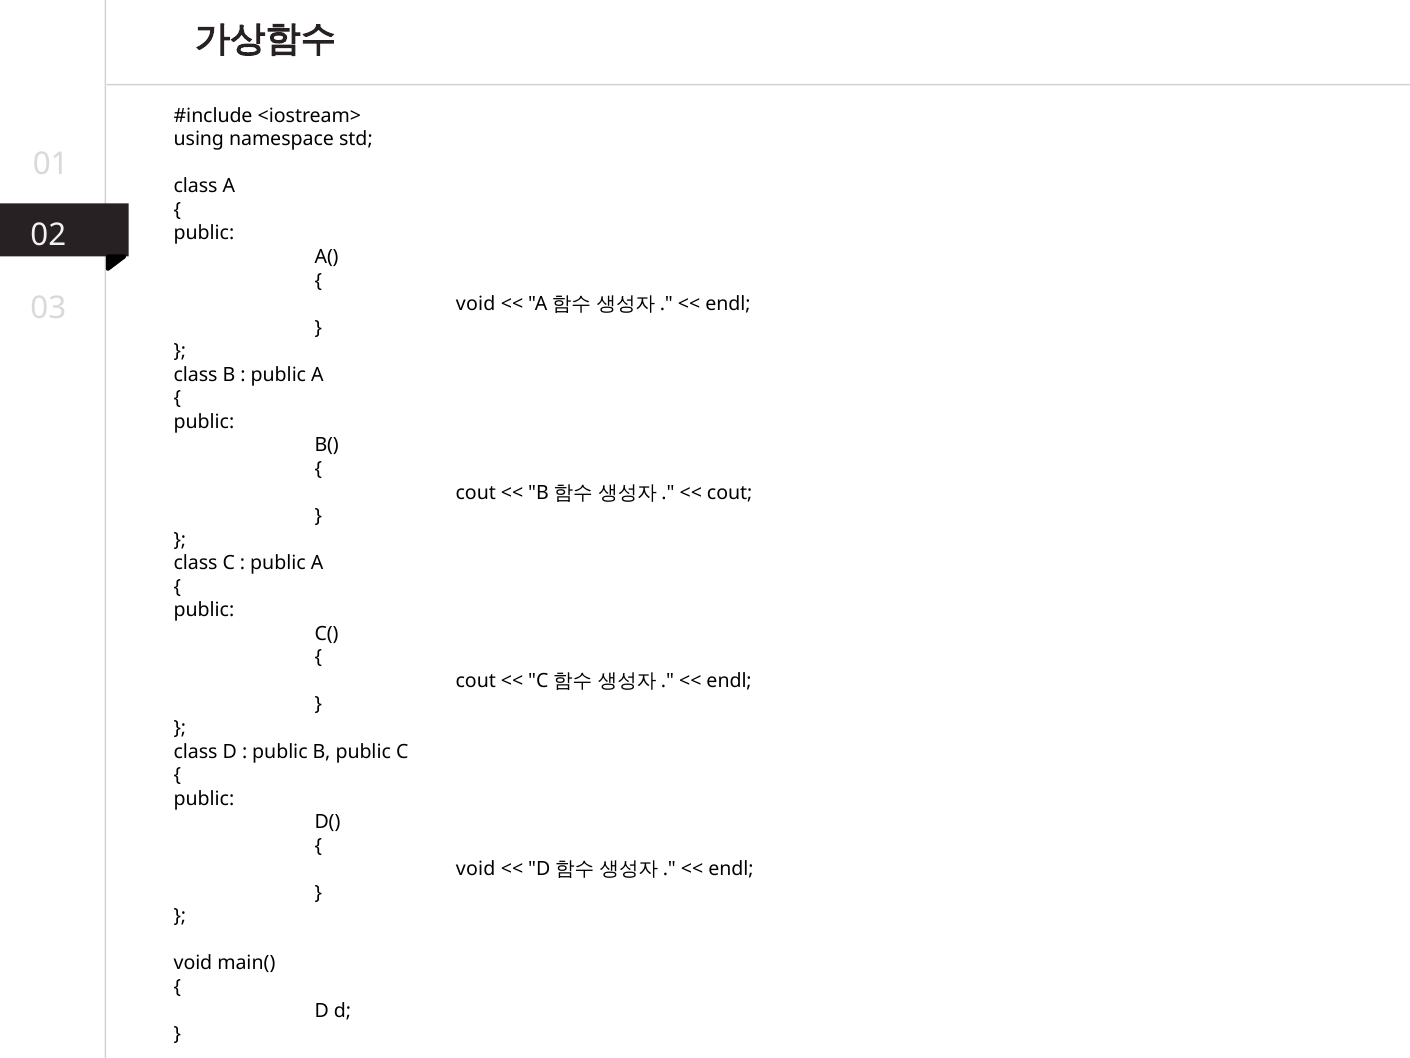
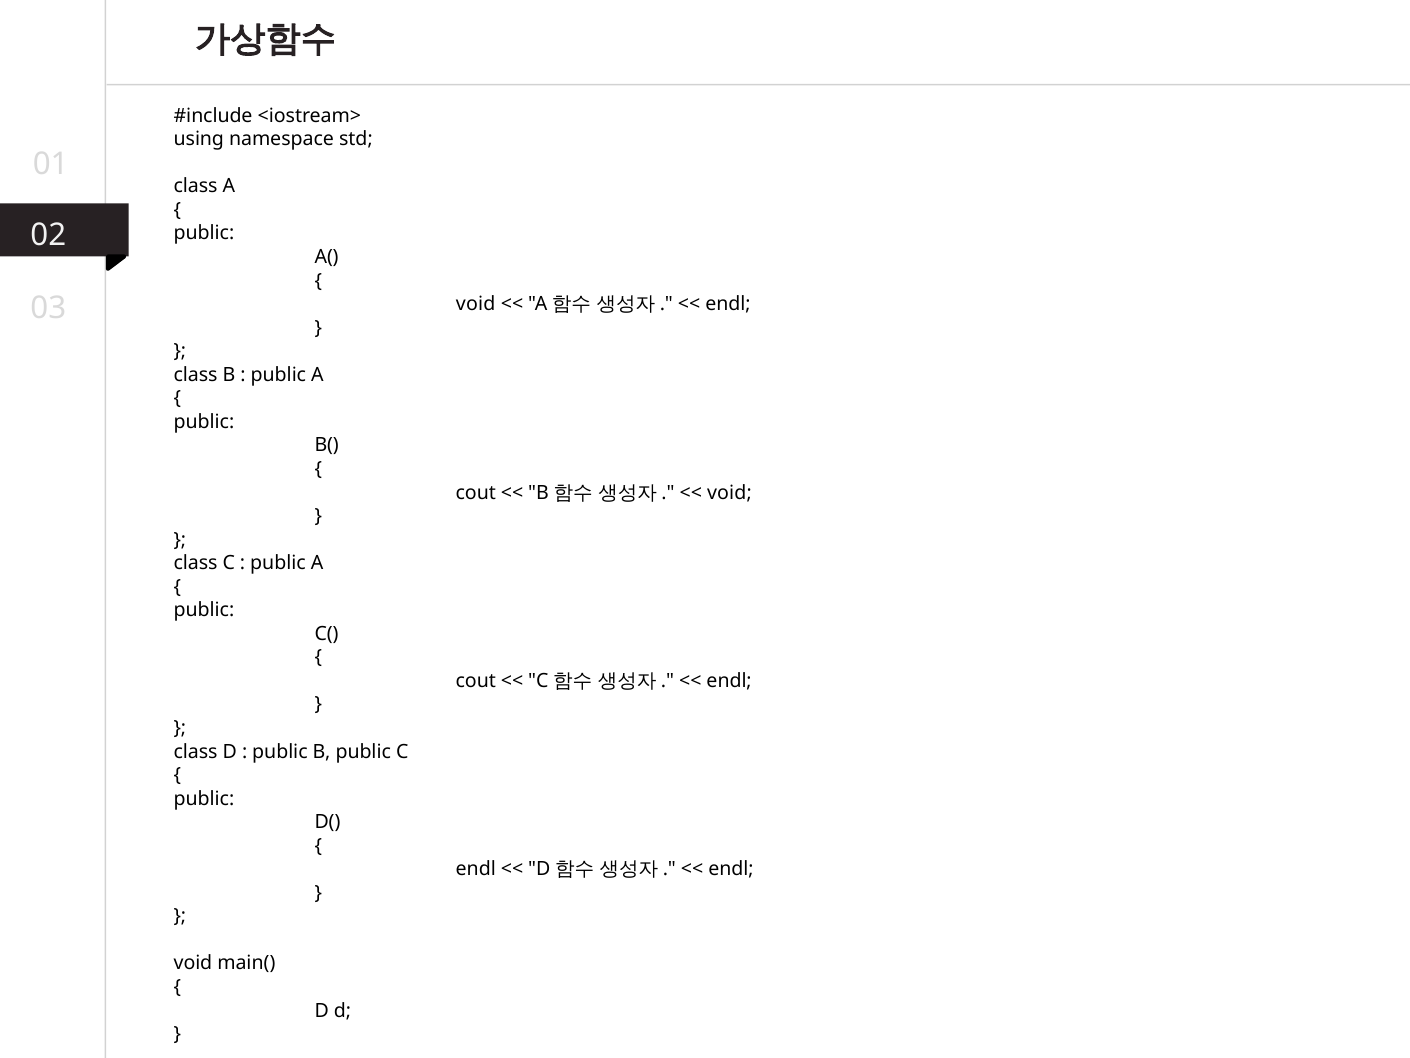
cout: cout -> void (729, 492)
void: void -> endl (476, 869)
